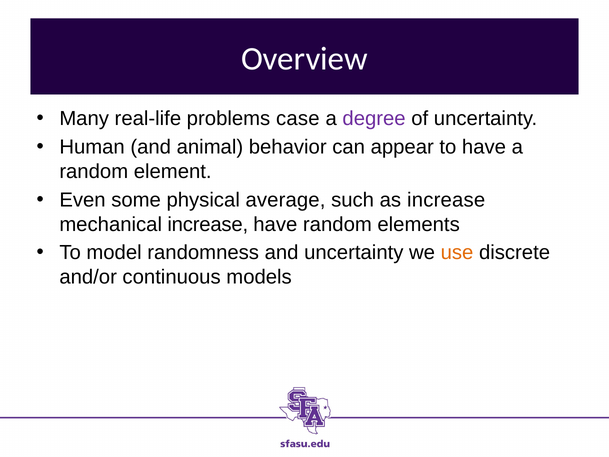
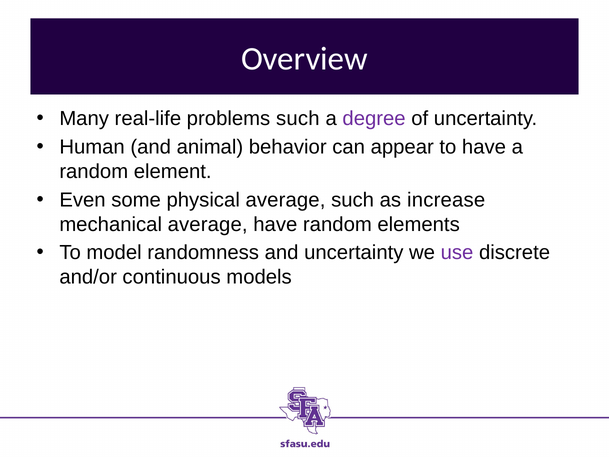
problems case: case -> such (298, 119)
mechanical increase: increase -> average (208, 224)
use colour: orange -> purple (457, 253)
